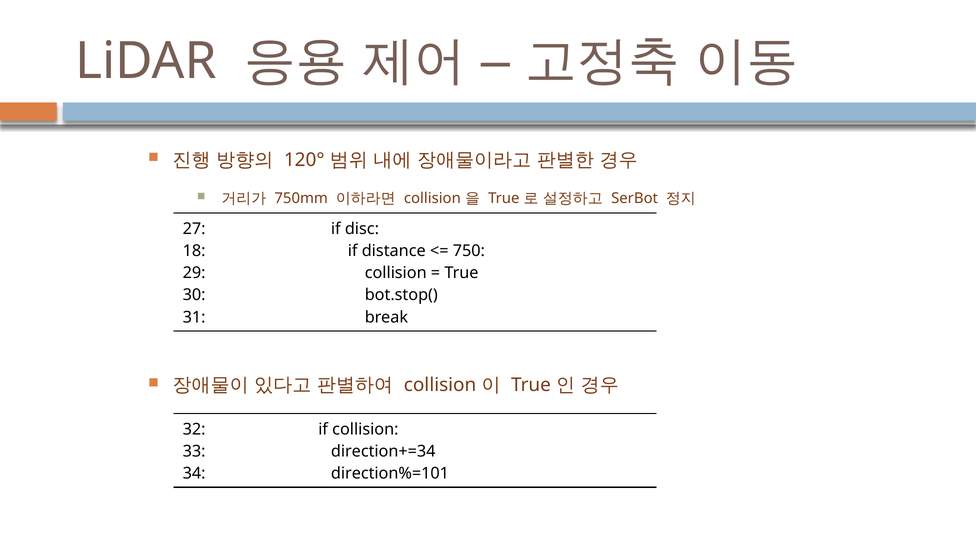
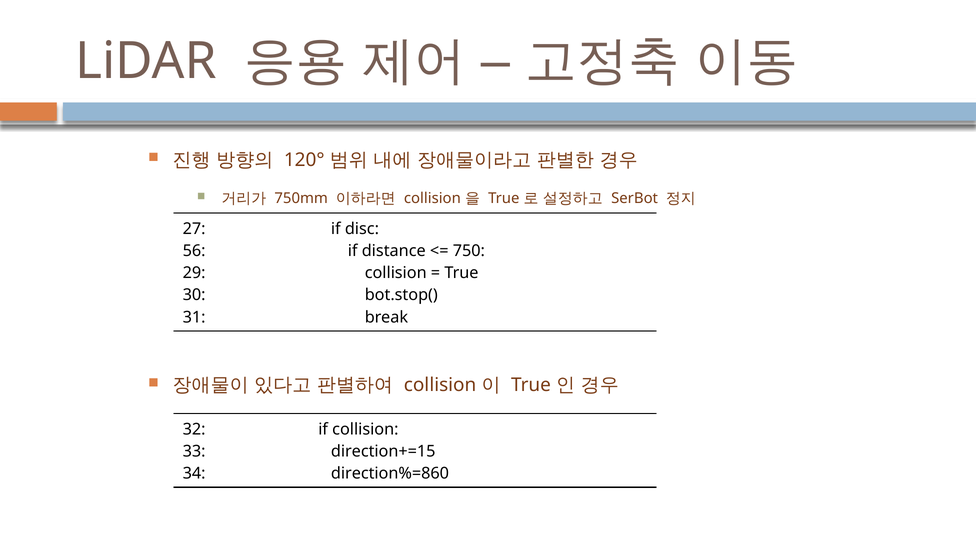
18: 18 -> 56 (194, 251)
direction+=34: direction+=34 -> direction+=15 (383, 451)
direction%=101: direction%=101 -> direction%=860 (390, 474)
